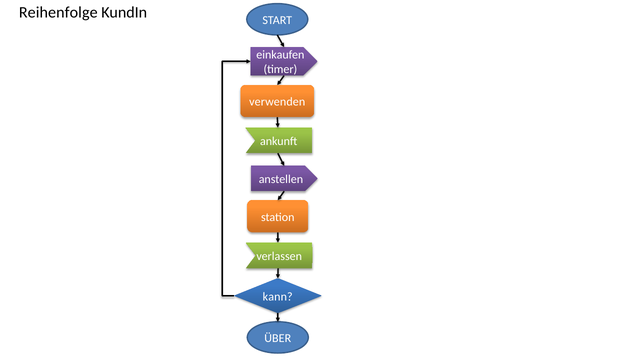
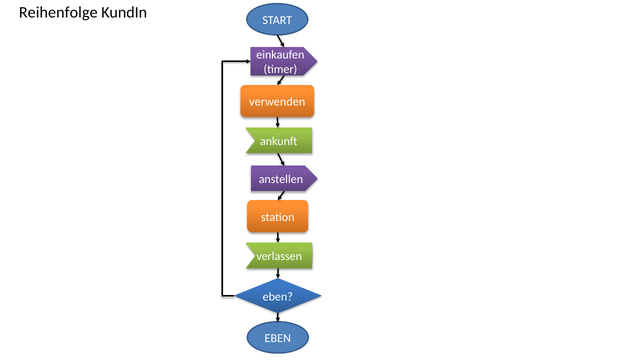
kann: kann -> eben (278, 297)
ÜBER: ÜBER -> EBEN (278, 338)
